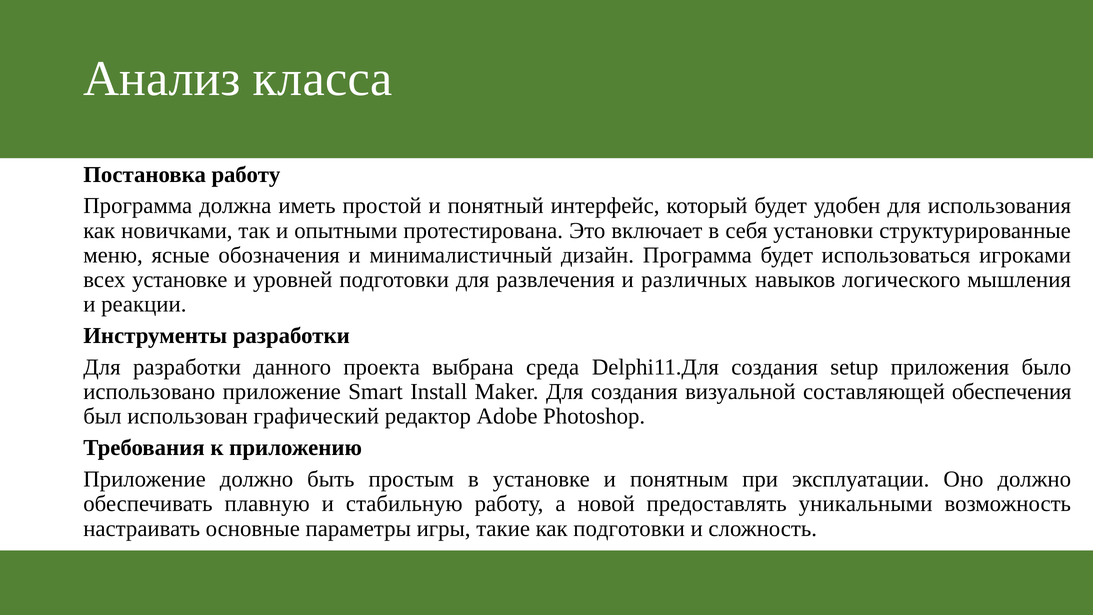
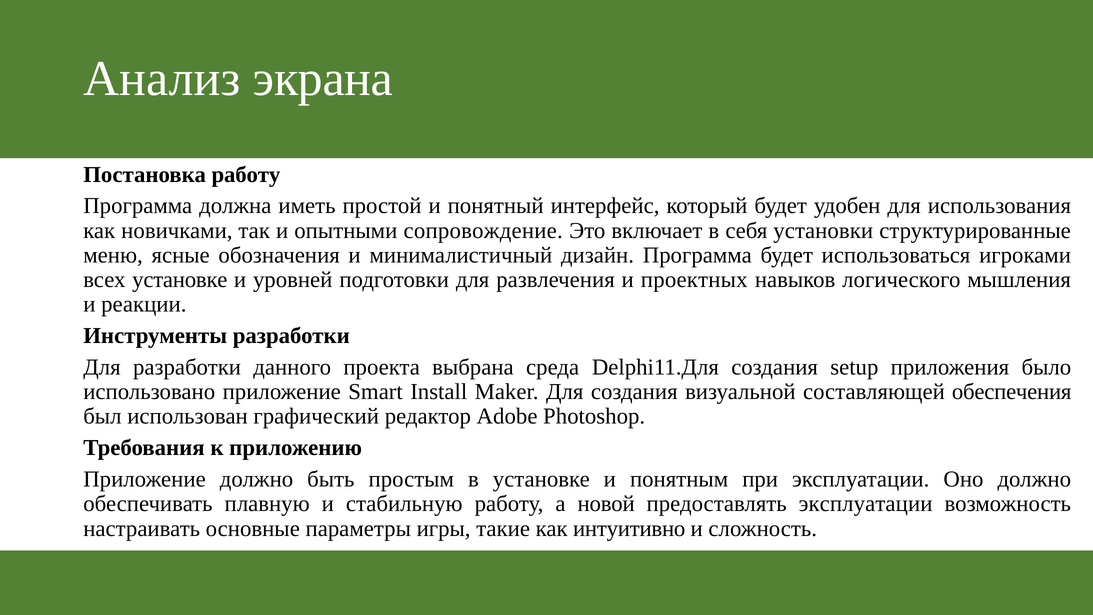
класса: класса -> экрана (323, 79)
протестирована: протестирована -> сопровождение (483, 230)
различных: различных -> проектных (694, 280)
предоставлять уникальными: уникальными -> эксплуатации (866, 504)
как подготовки: подготовки -> интуитивно (629, 528)
